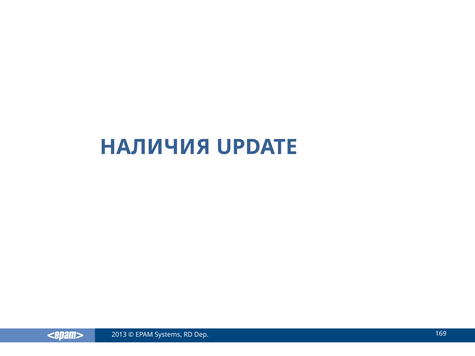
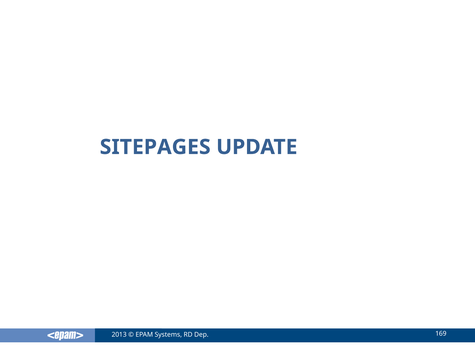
НАЛИЧИЯ: НАЛИЧИЯ -> SITEPAGES (155, 147)
